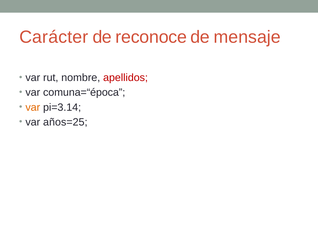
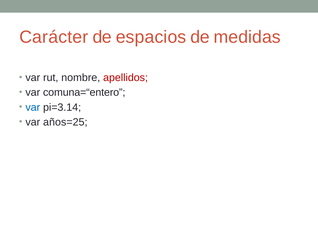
reconoce: reconoce -> espacios (151, 37)
mensaje: mensaje -> medidas (247, 37)
comuna=“época: comuna=“época -> comuna=“entero (84, 93)
var colour: orange -> blue (33, 108)
